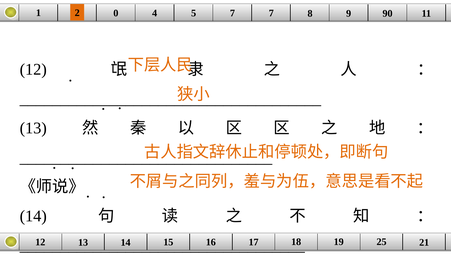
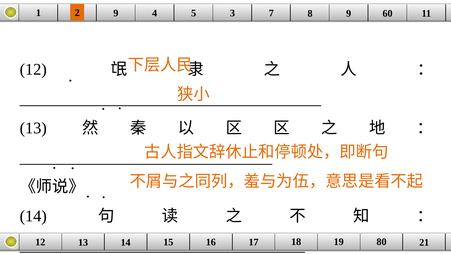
2 0: 0 -> 9 (116, 13)
5 7: 7 -> 3 (232, 13)
90: 90 -> 60 (388, 14)
25: 25 -> 80 (382, 241)
